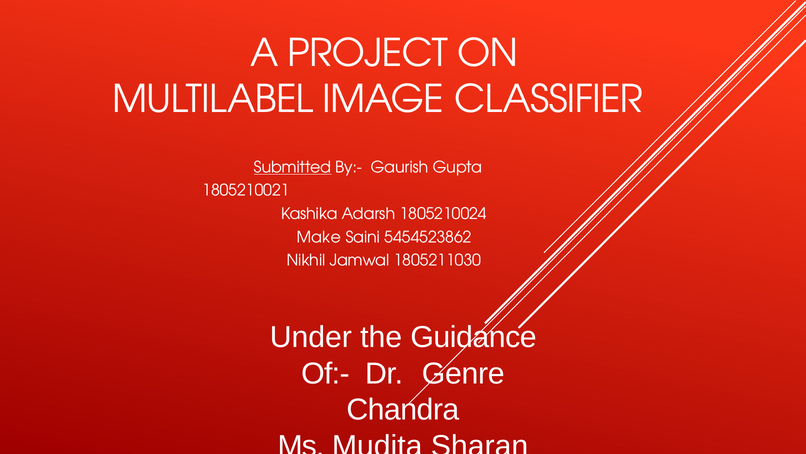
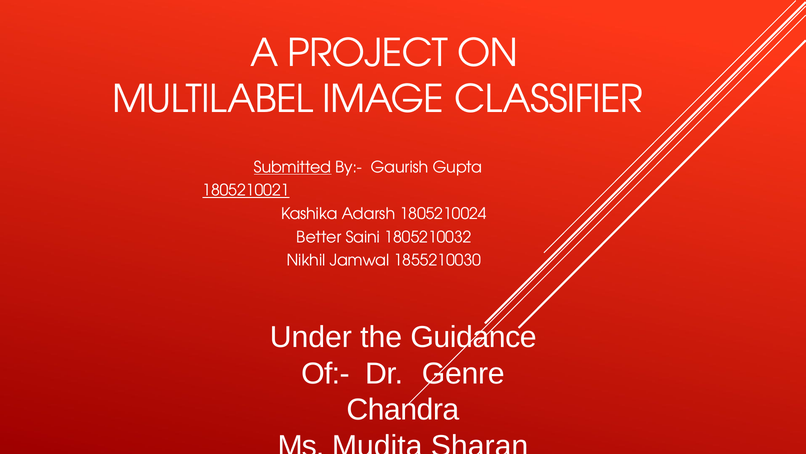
1805210021 underline: none -> present (246, 190)
Make: Make -> Better (319, 237)
5454523862: 5454523862 -> 1805210032 (428, 237)
1805211030: 1805211030 -> 1855210030 (437, 260)
